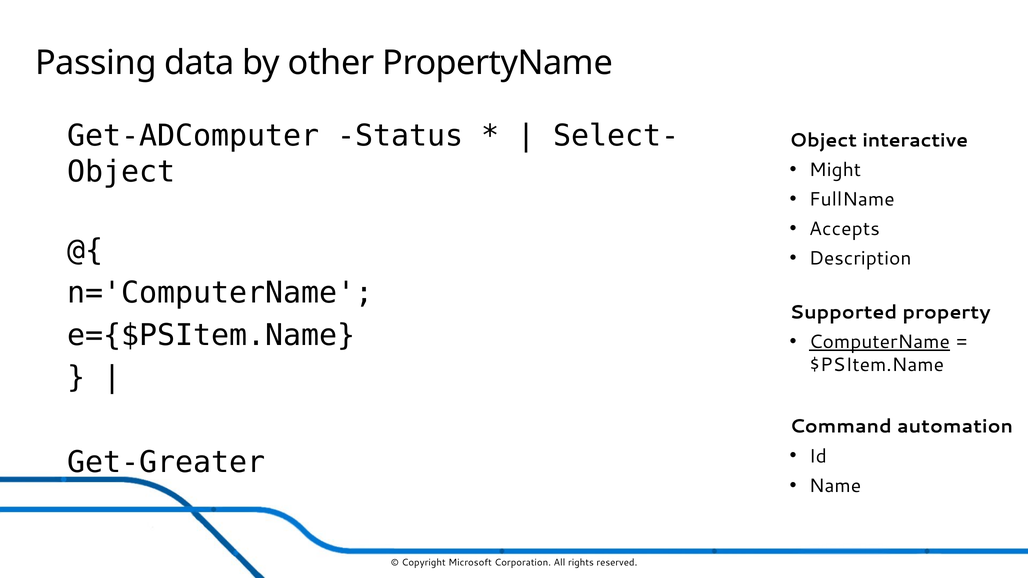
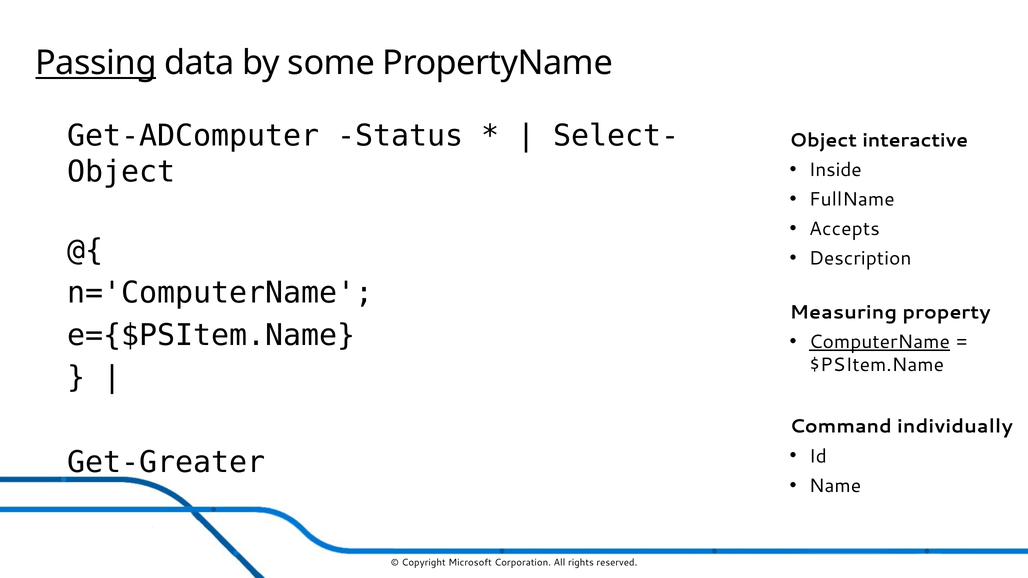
Passing underline: none -> present (96, 63)
other: other -> some (331, 63)
Might: Might -> Inside (835, 170)
Supported: Supported -> Measuring (843, 313)
automation: automation -> individually (955, 427)
